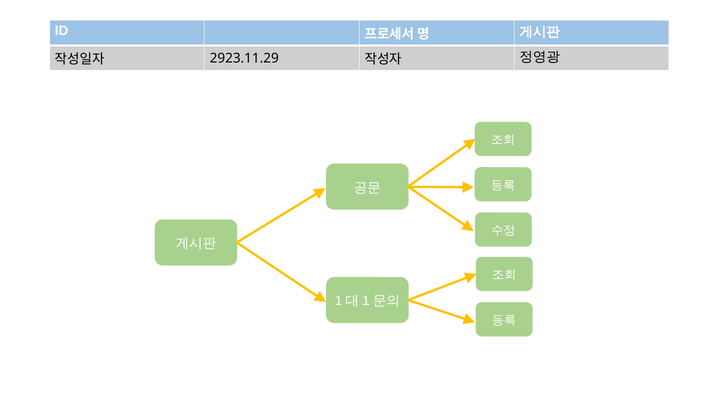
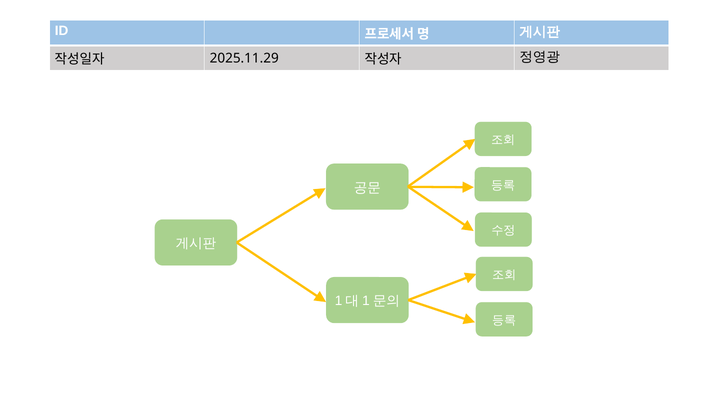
2923.11.29: 2923.11.29 -> 2025.11.29 (244, 58)
